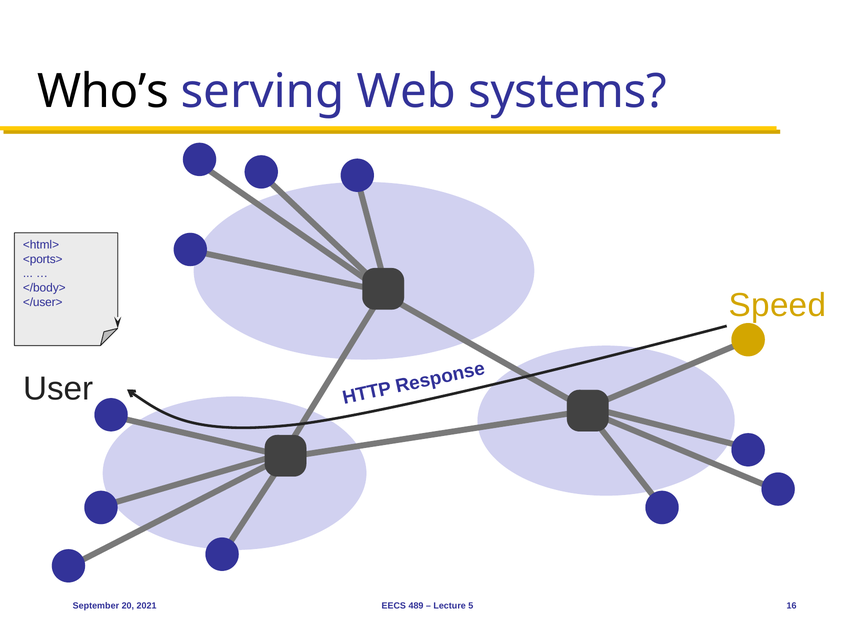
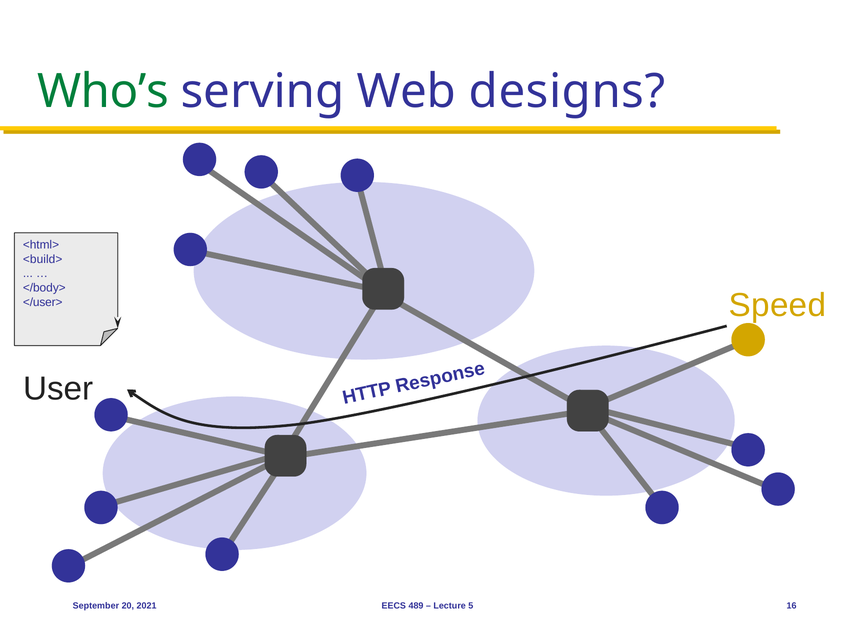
Who’s colour: black -> green (103, 92)
systems: systems -> designs (567, 92)
<ports>: <ports> -> <build> (43, 259)
